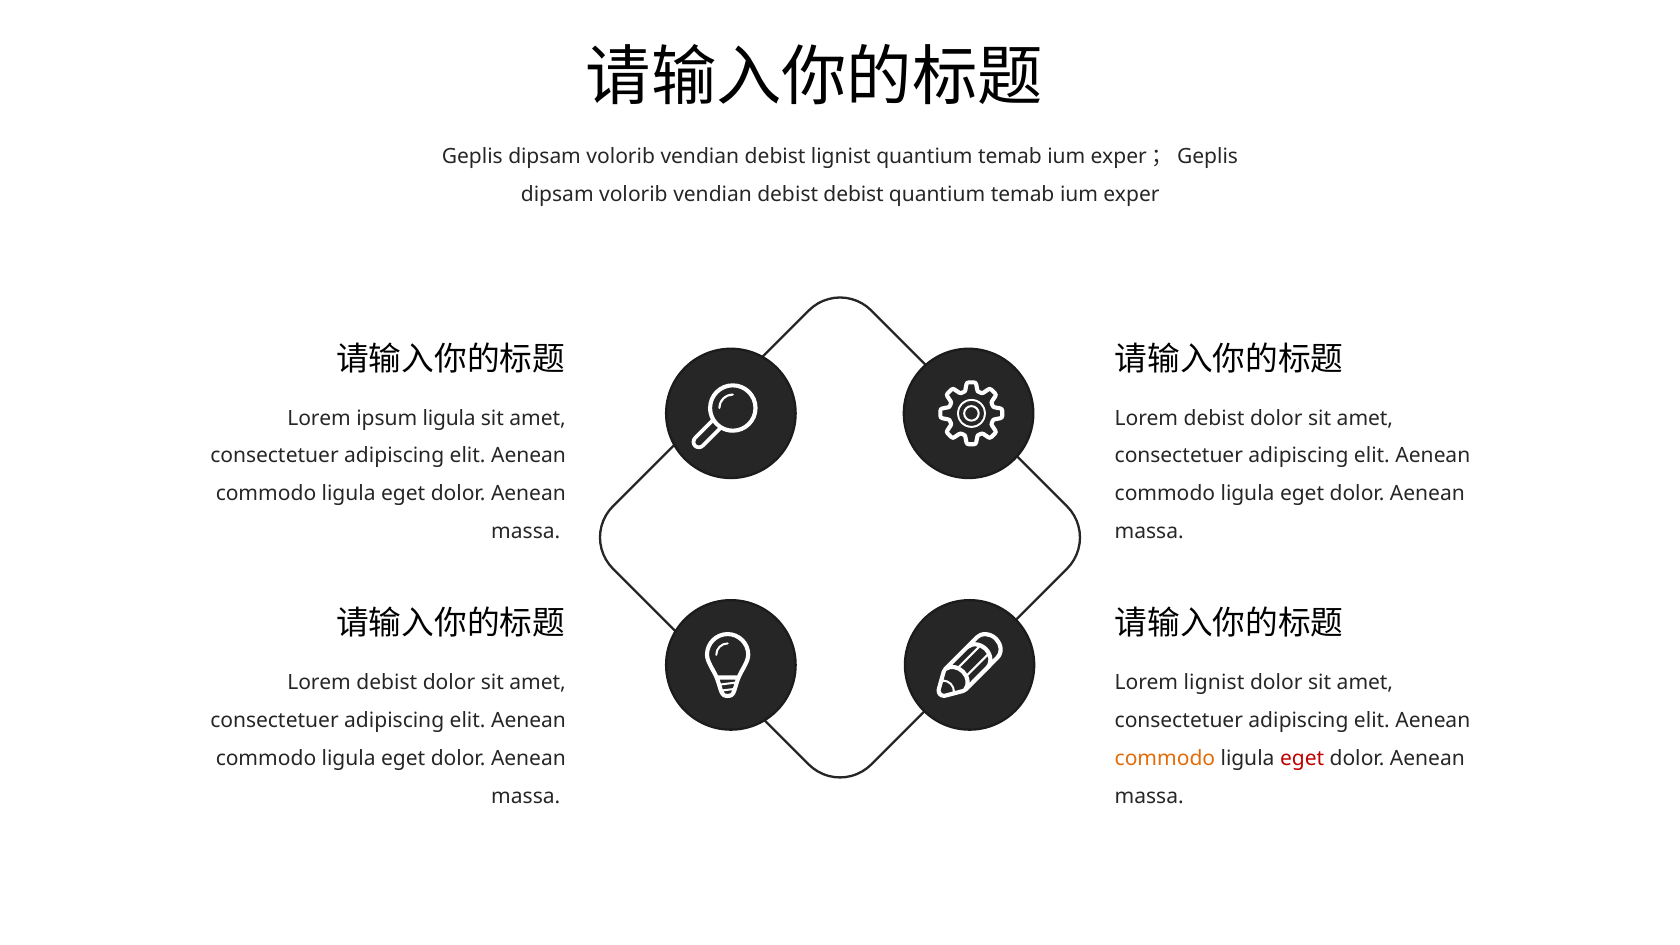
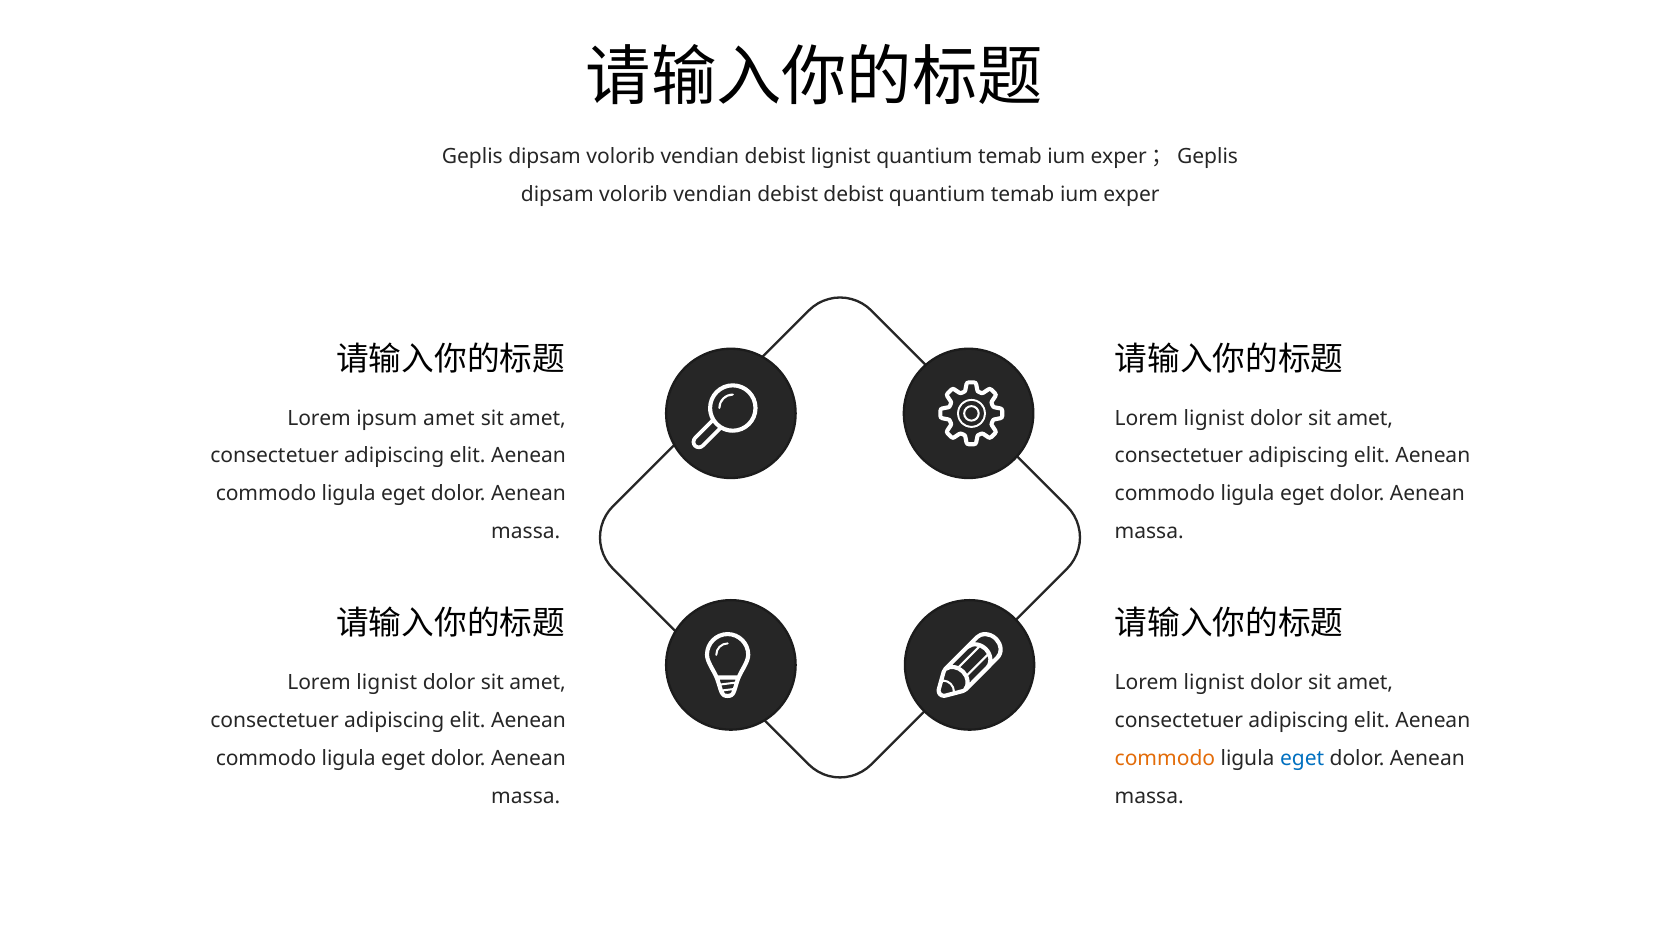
ipsum ligula: ligula -> amet (449, 418)
debist: debist -> lignist (1214, 418)
debist: debist -> lignist (387, 682)
eget colour: red -> blue (1302, 758)
